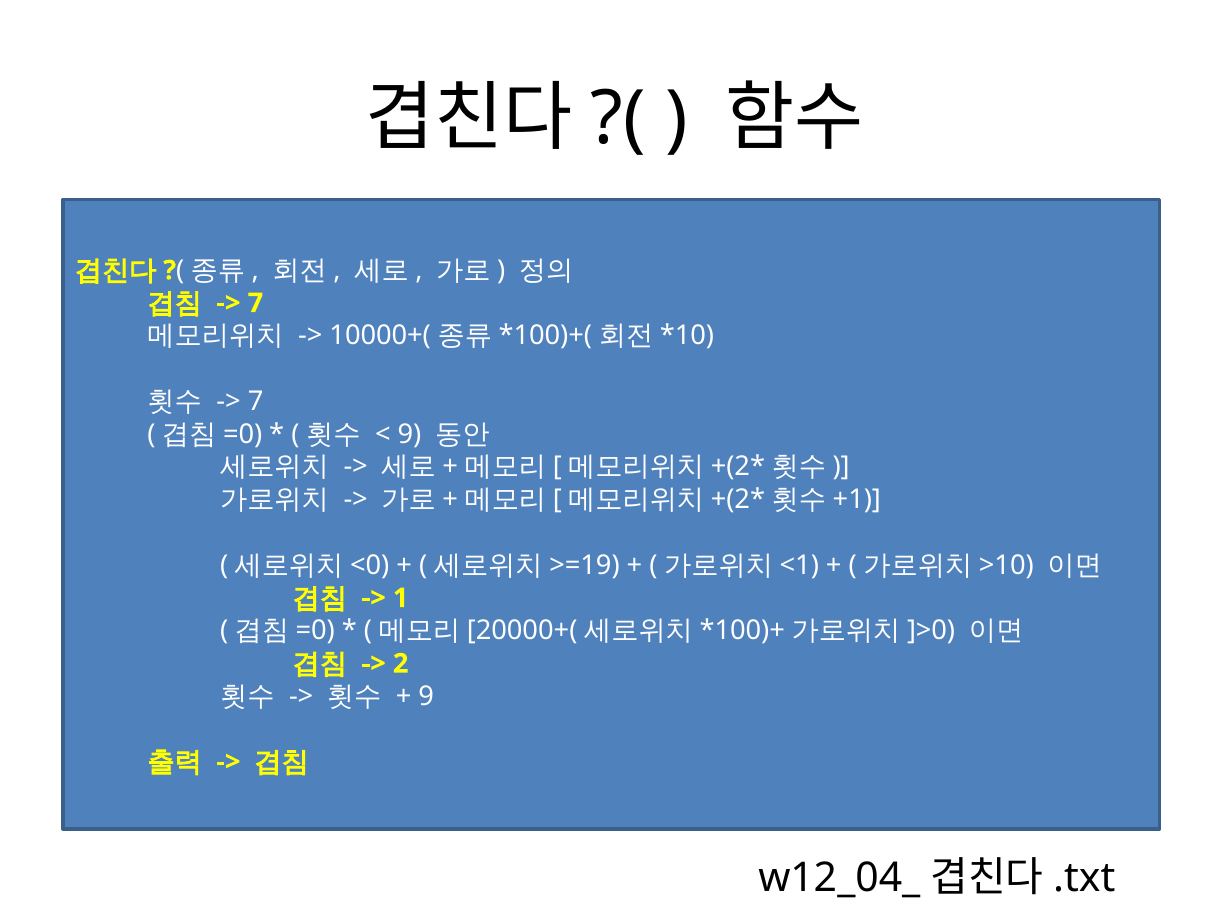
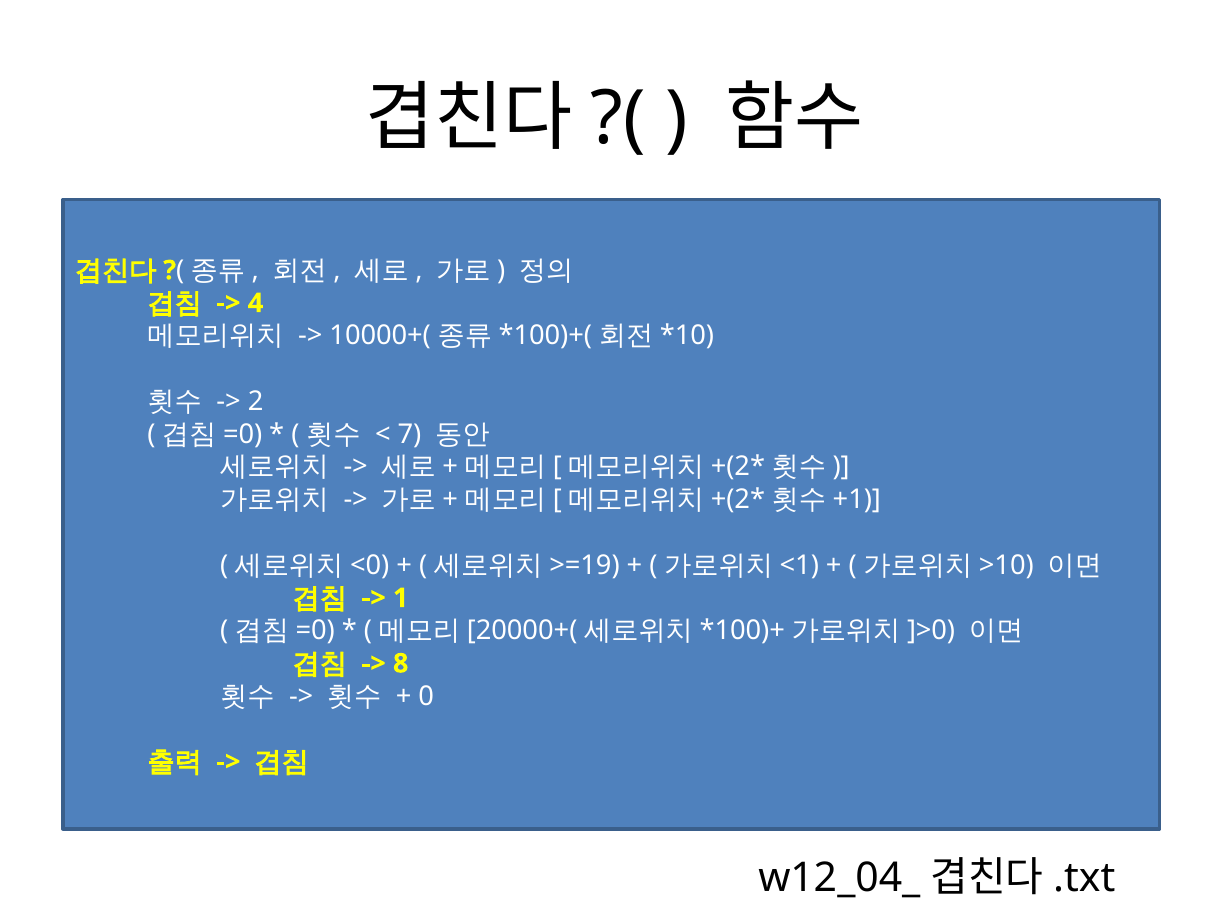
7: 7 -> 4 (256, 303)
7: 7 -> 2 (256, 401)
9: 9 -> 7 (410, 434)
2: 2 -> 8 (401, 663)
9: 9 -> 0 (426, 696)
